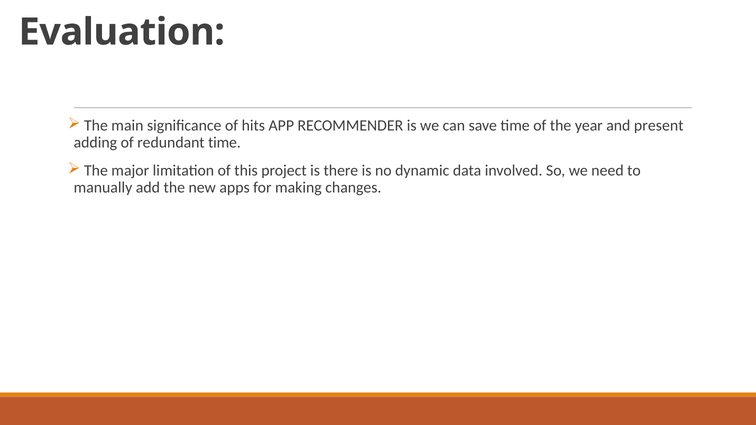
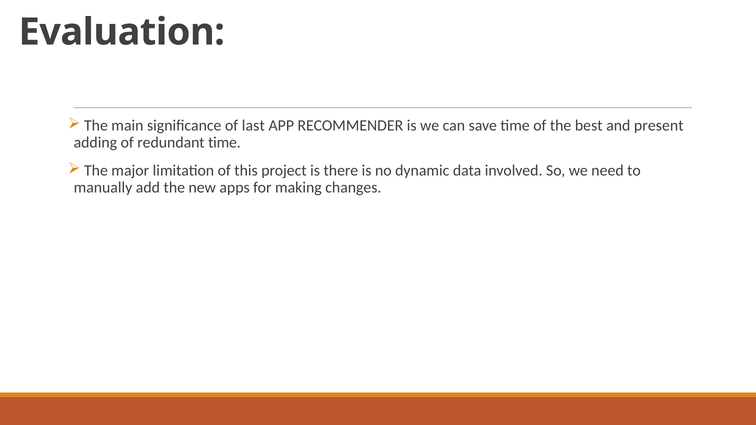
hits: hits -> last (253, 126)
year: year -> best (589, 126)
